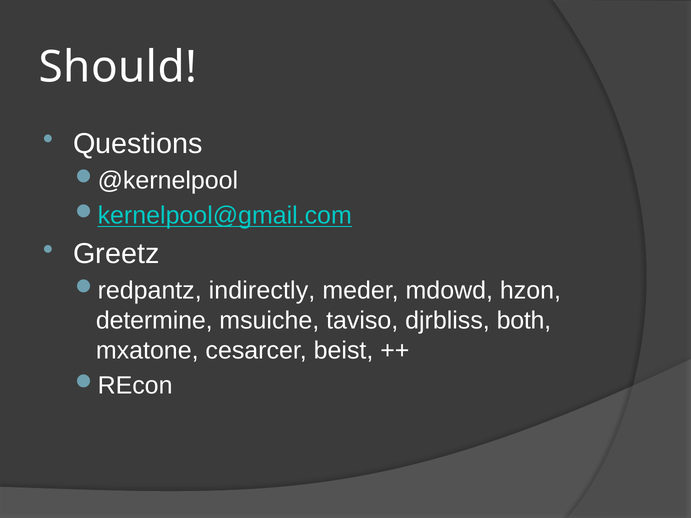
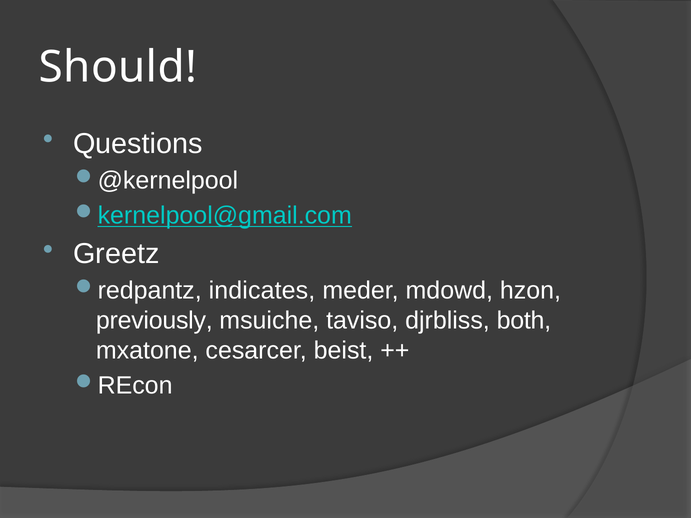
indirectly: indirectly -> indicates (262, 291)
determine: determine -> previously (154, 321)
